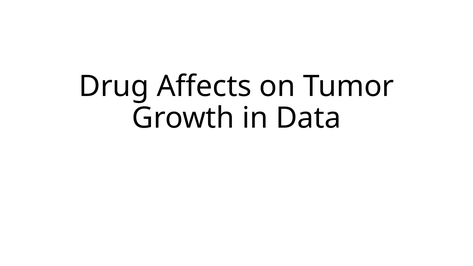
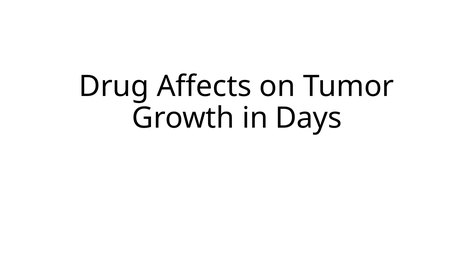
Data: Data -> Days (309, 118)
